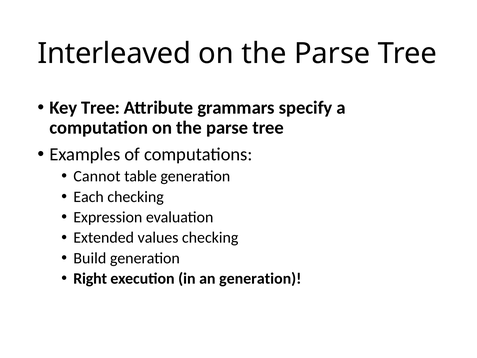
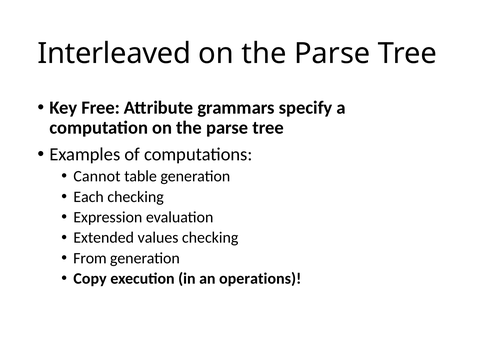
Key Tree: Tree -> Free (101, 108)
Build: Build -> From (90, 258)
Right: Right -> Copy (90, 279)
an generation: generation -> operations (260, 279)
